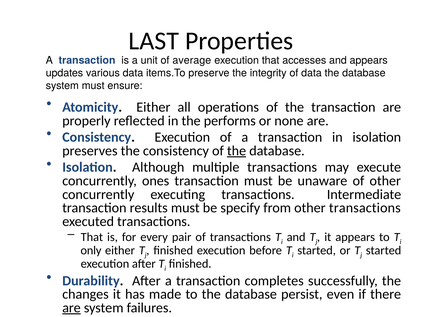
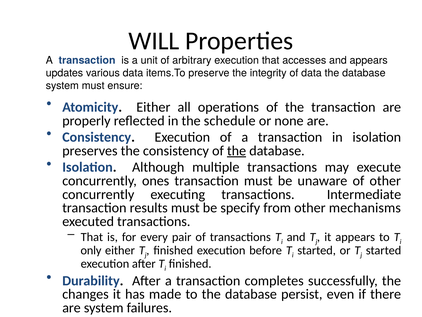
LAST: LAST -> WILL (154, 41)
average: average -> arbitrary (192, 60)
performs: performs -> schedule (230, 121)
other transactions: transactions -> mechanisms (365, 208)
are underline: present -> none (71, 307)
